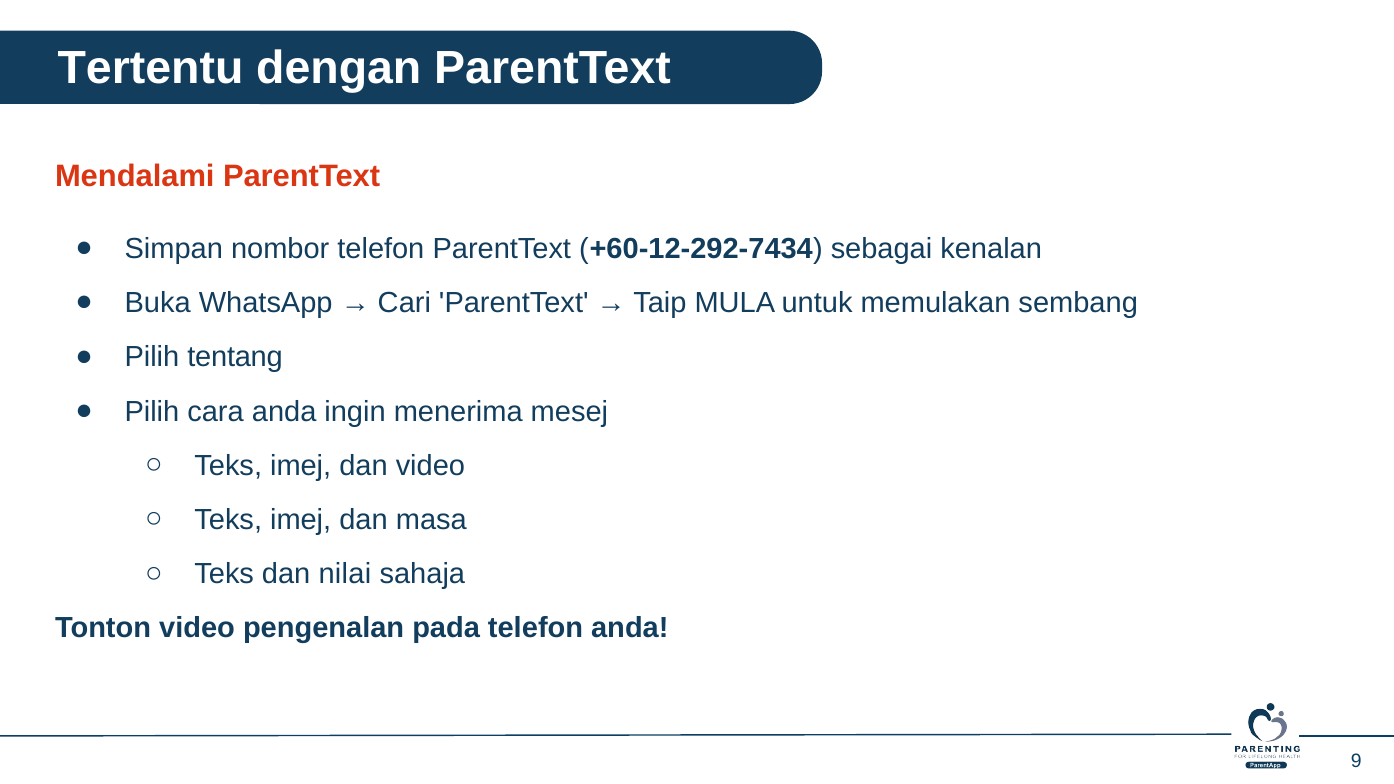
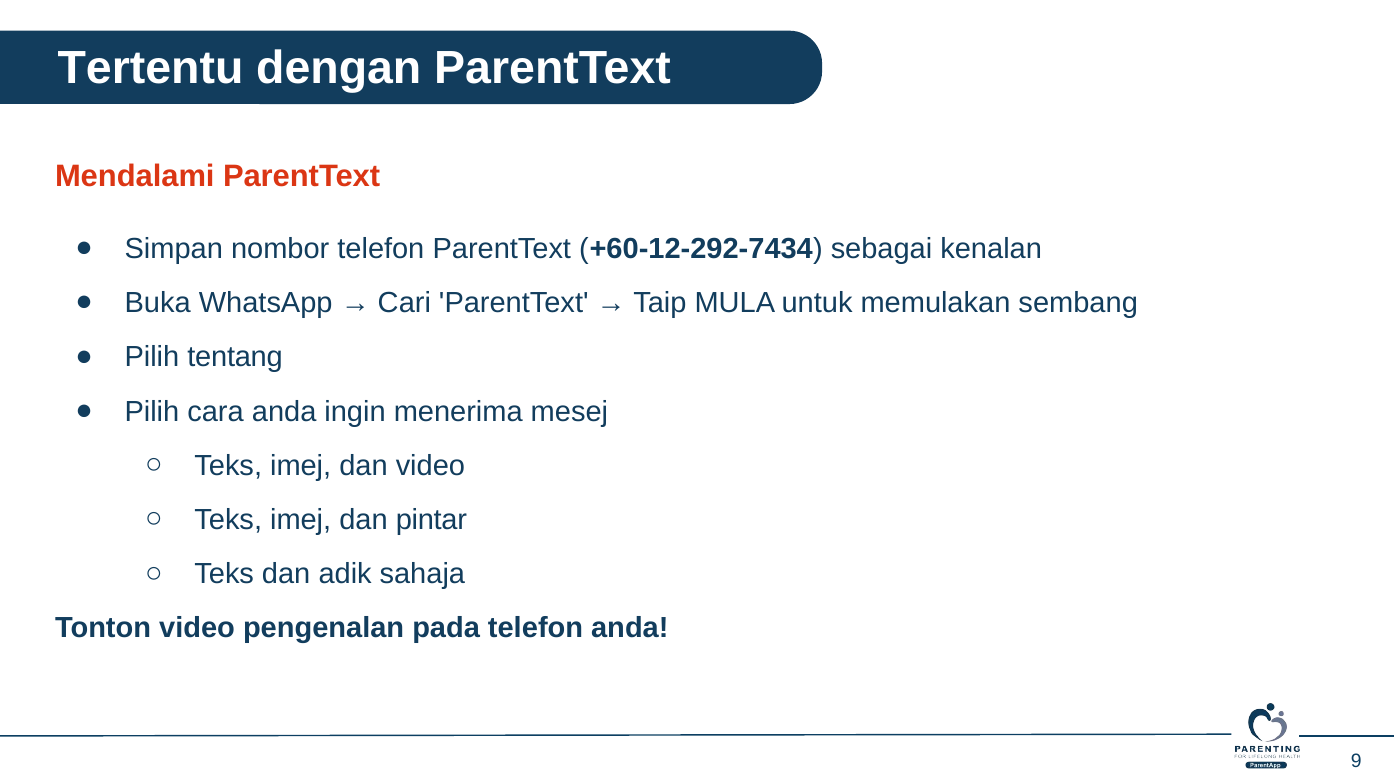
masa: masa -> pintar (431, 520)
nilai: nilai -> adik (345, 574)
